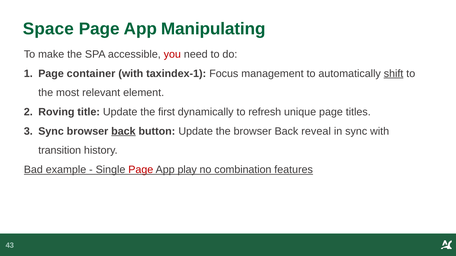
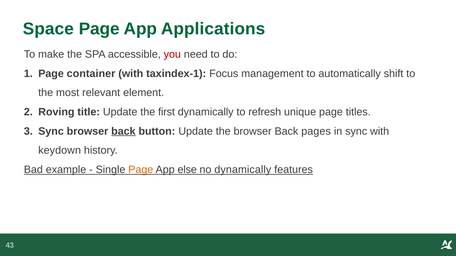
Manipulating: Manipulating -> Applications (213, 29)
shift underline: present -> none (394, 74)
reveal: reveal -> pages (316, 131)
transition: transition -> keydown (60, 151)
Page colour: red -> orange (141, 170)
play: play -> else (187, 170)
no combination: combination -> dynamically (243, 170)
